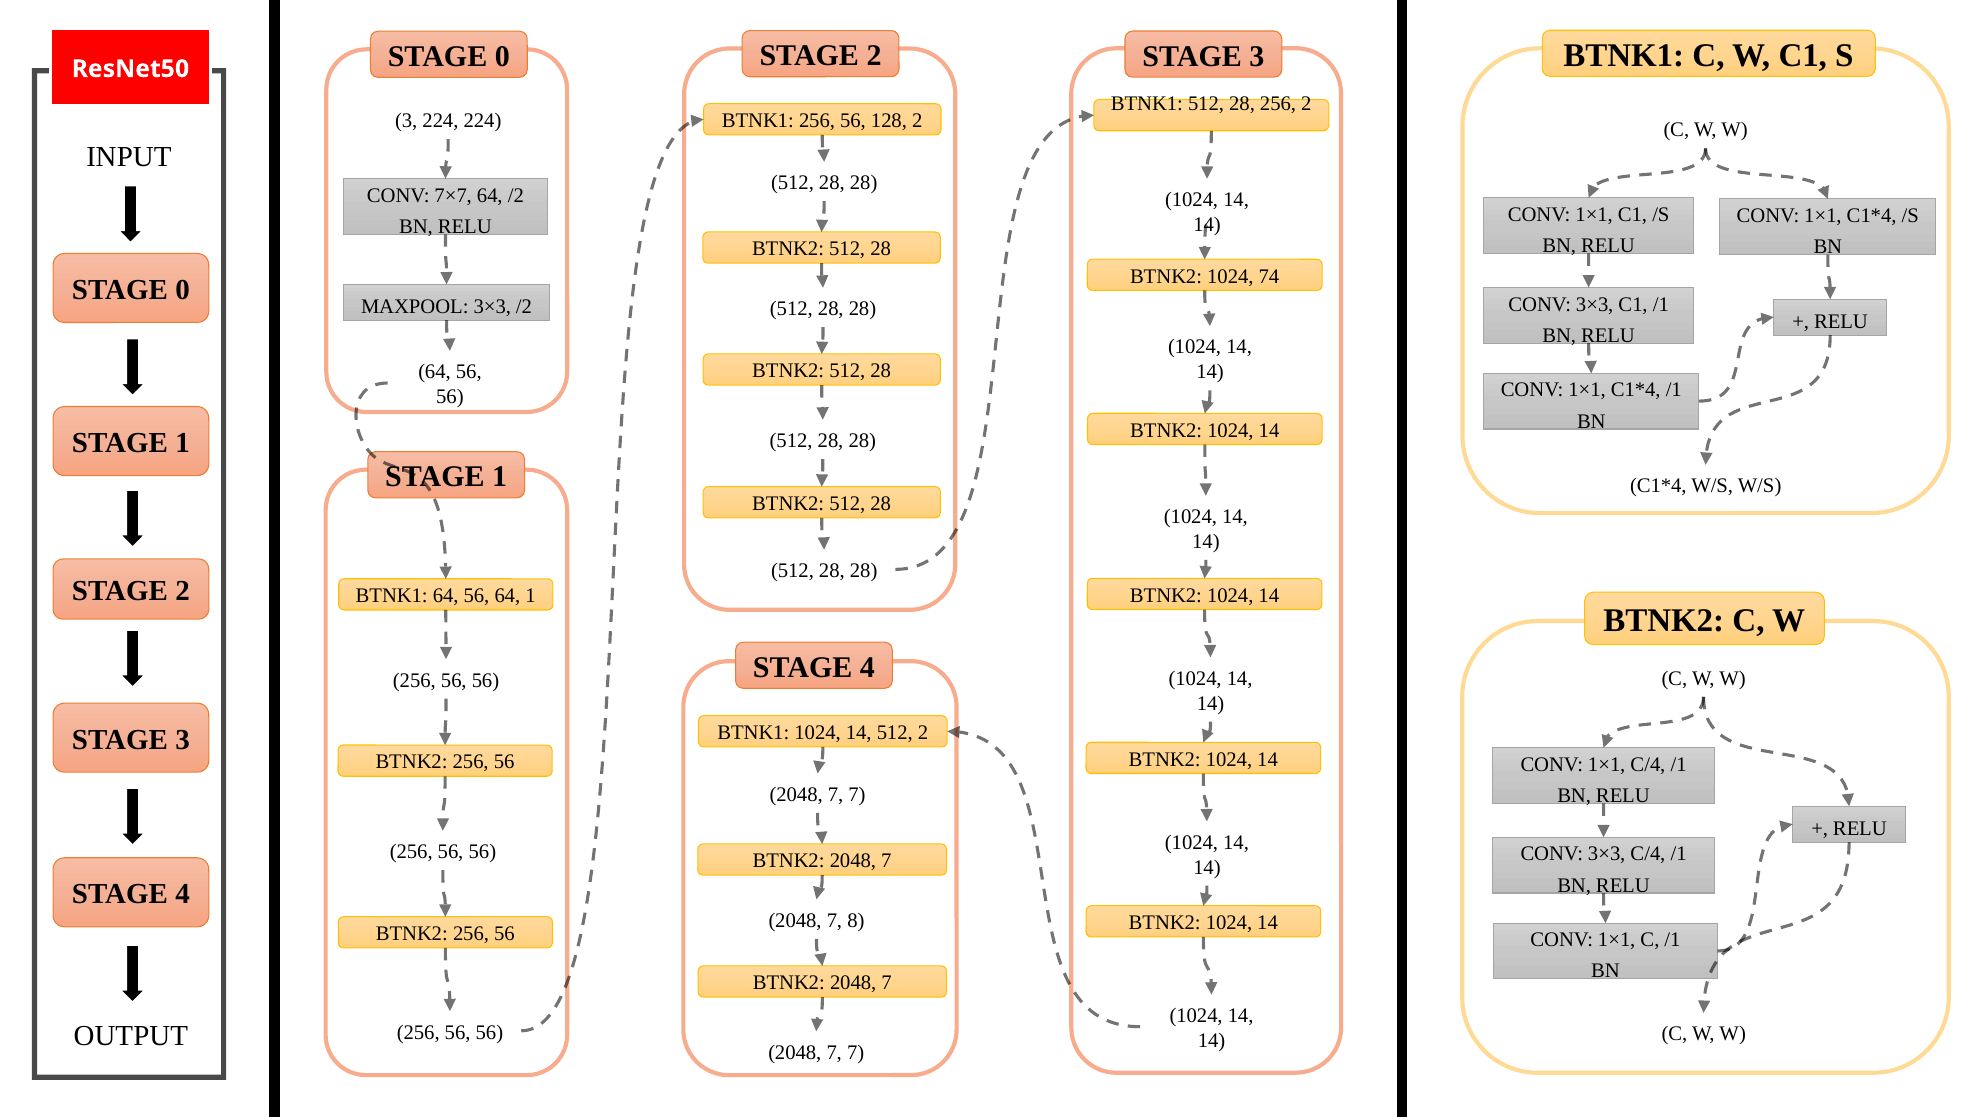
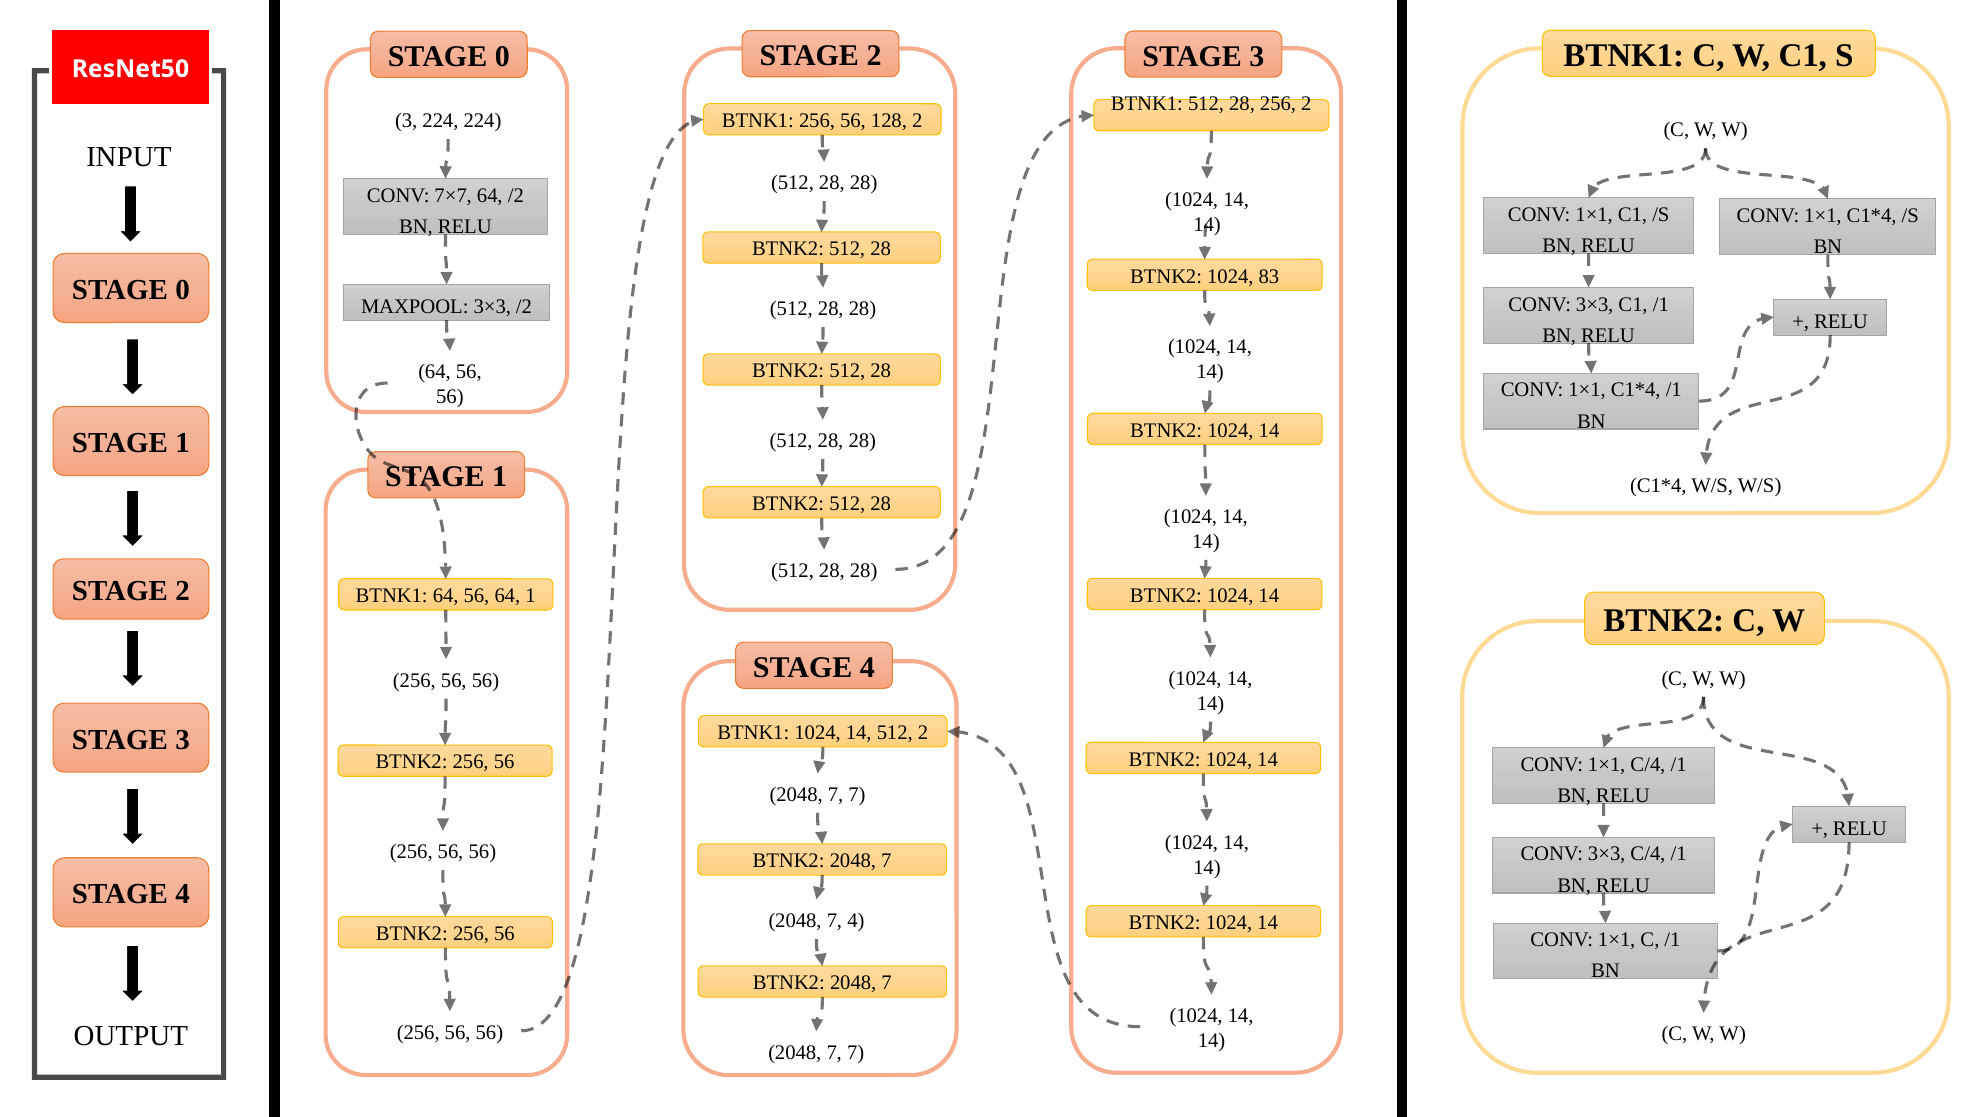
74: 74 -> 83 (1269, 276)
7 8: 8 -> 4 (856, 920)
